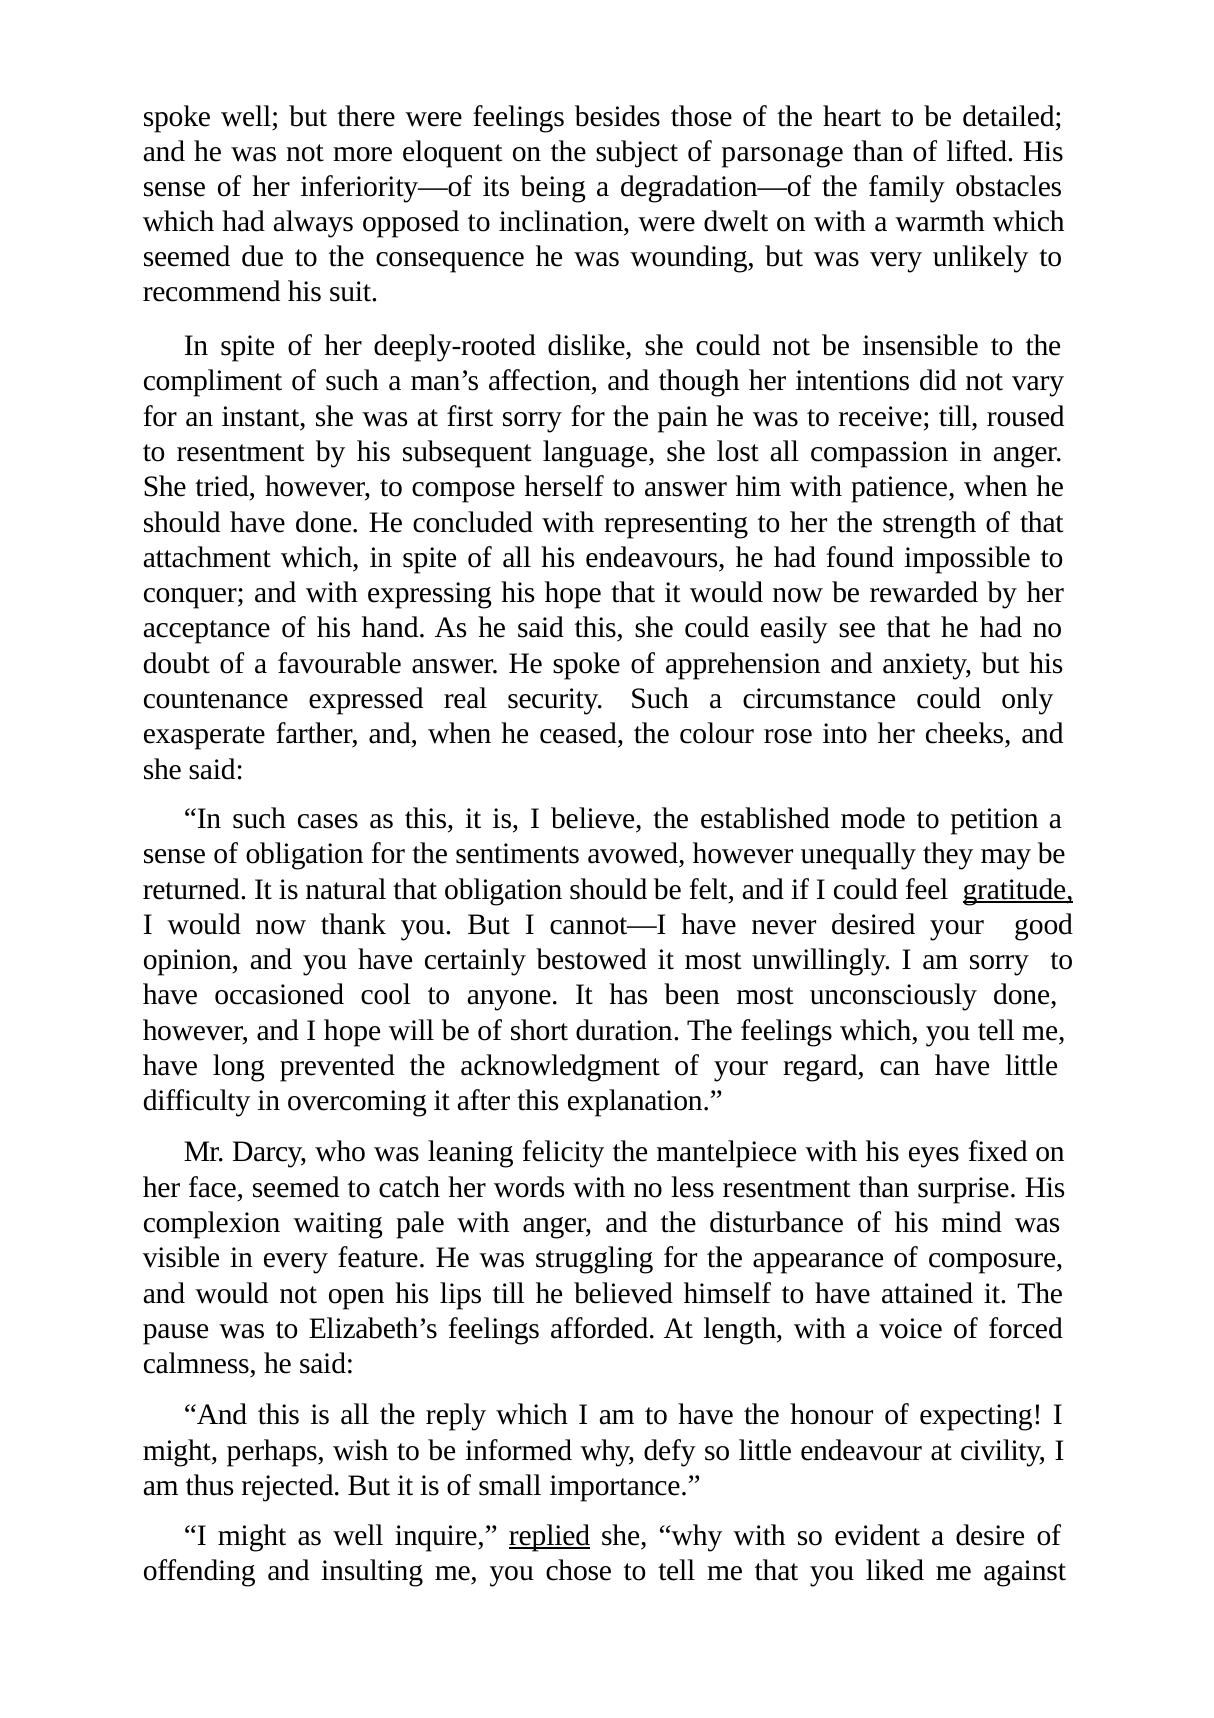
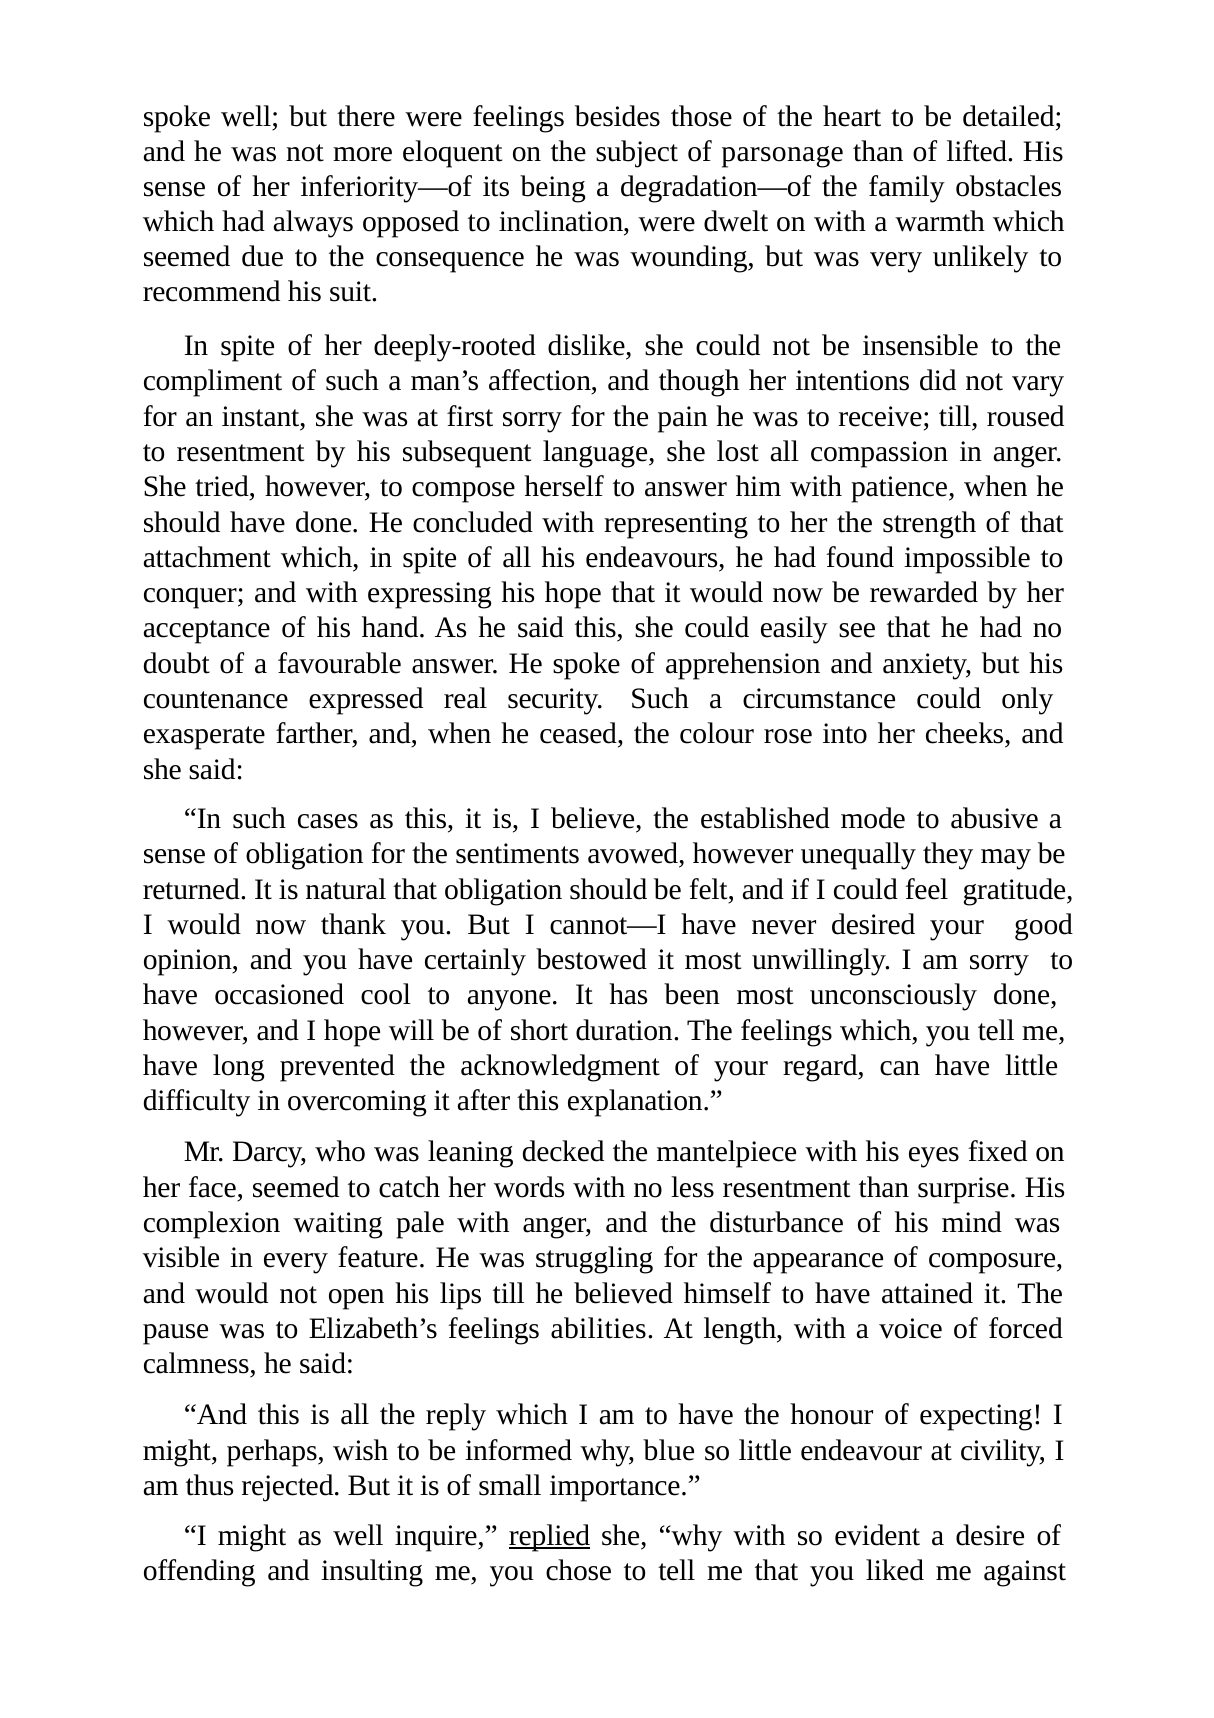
petition: petition -> abusive (995, 819)
gratitude underline: present -> none (1018, 889)
felicity: felicity -> decked (563, 1152)
afforded: afforded -> abilities (603, 1329)
defy: defy -> blue (669, 1450)
